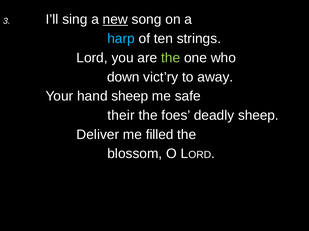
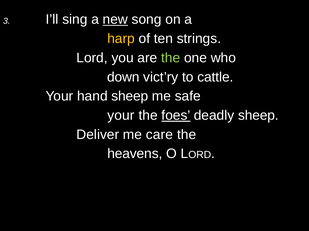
harp colour: light blue -> yellow (121, 39)
away: away -> cattle (215, 77)
their: their -> your (121, 116)
foes underline: none -> present (176, 116)
filled: filled -> care (160, 135)
blossom: blossom -> heavens (135, 154)
